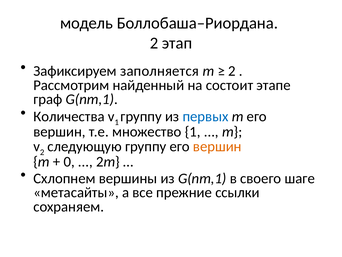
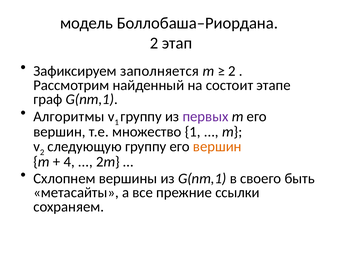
Количества: Количества -> Алгоритмы (69, 116)
первых colour: blue -> purple (205, 116)
0: 0 -> 4 (69, 162)
шаге: шаге -> быть (300, 178)
